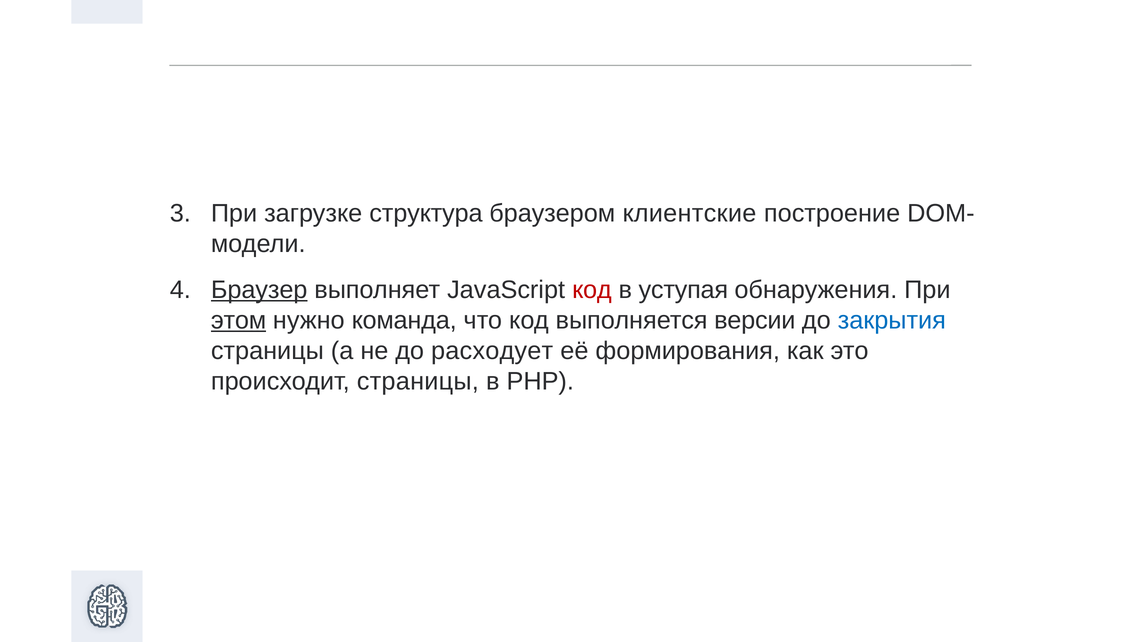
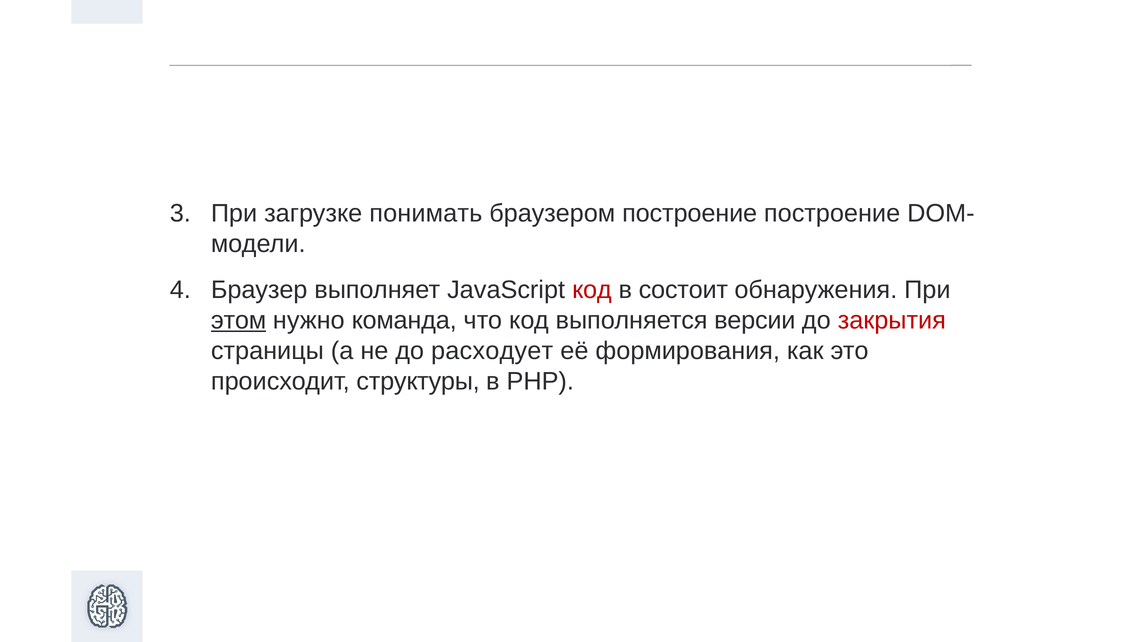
структура: структура -> понимать (426, 213)
браузером клиентские: клиентские -> построение (690, 213)
Браузер underline: present -> none (259, 290)
уступая: уступая -> состоит (683, 290)
закрытия colour: blue -> red (892, 320)
происходит страницы: страницы -> структуры (418, 381)
